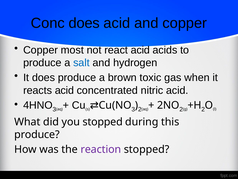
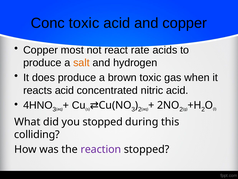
Conc does: does -> toxic (84, 23)
react acid: acid -> rate (140, 50)
salt colour: blue -> orange (81, 63)
produce: produce -> colliding (37, 134)
